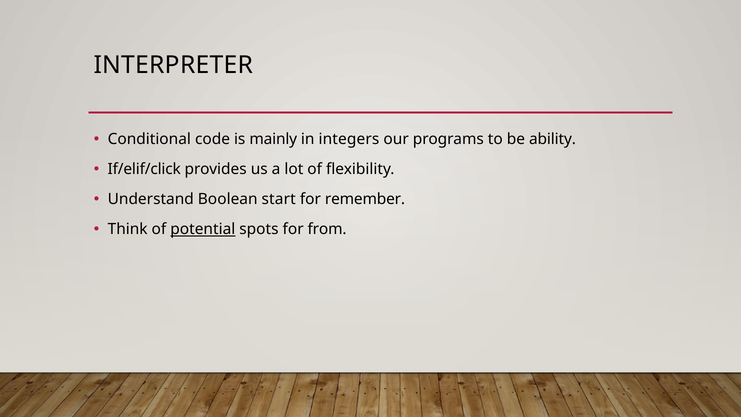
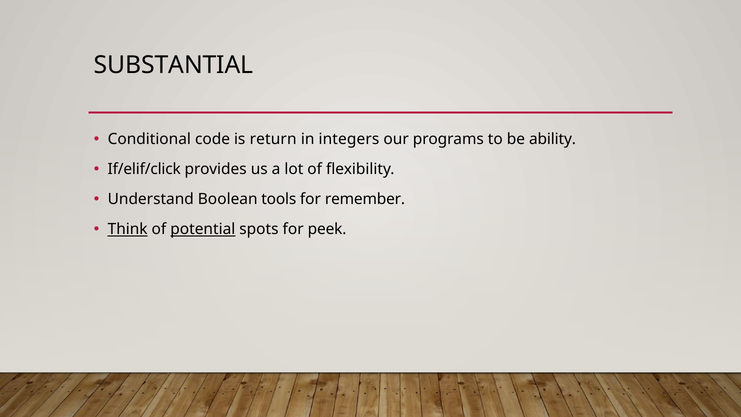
INTERPRETER: INTERPRETER -> SUBSTANTIAL (174, 65)
mainly: mainly -> return (273, 139)
start: start -> tools (279, 199)
Think underline: none -> present (128, 229)
from: from -> peek (327, 229)
